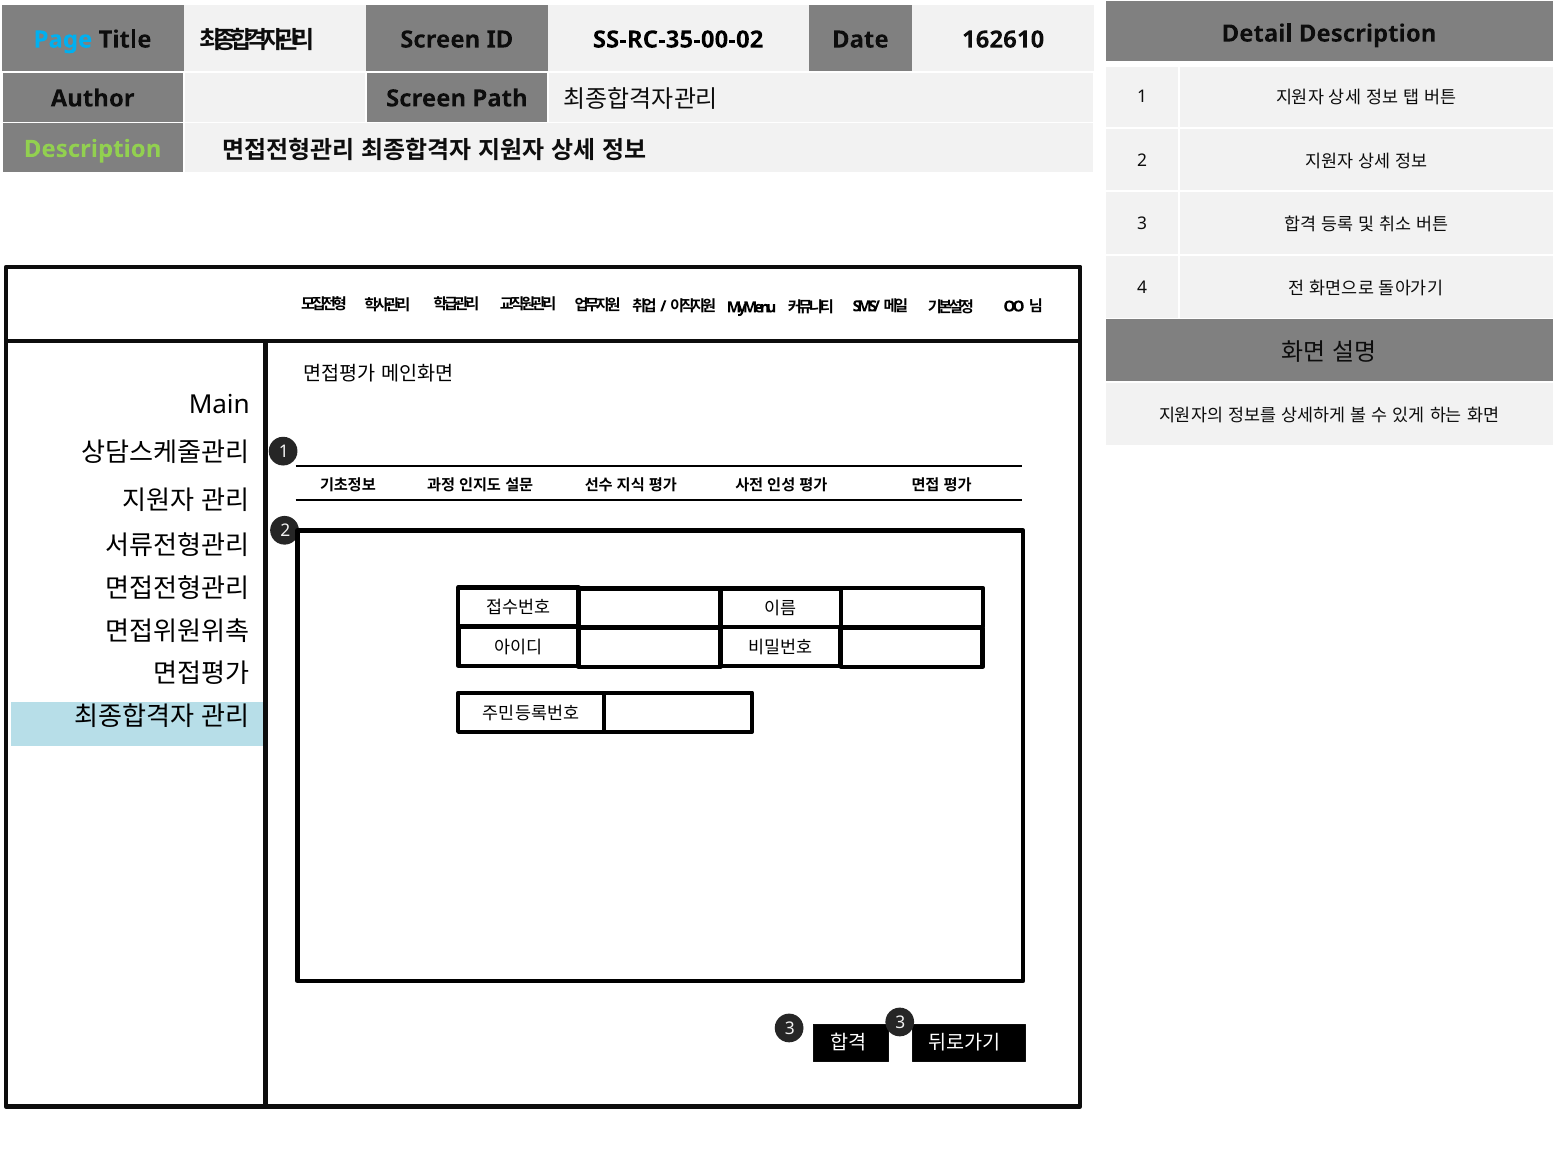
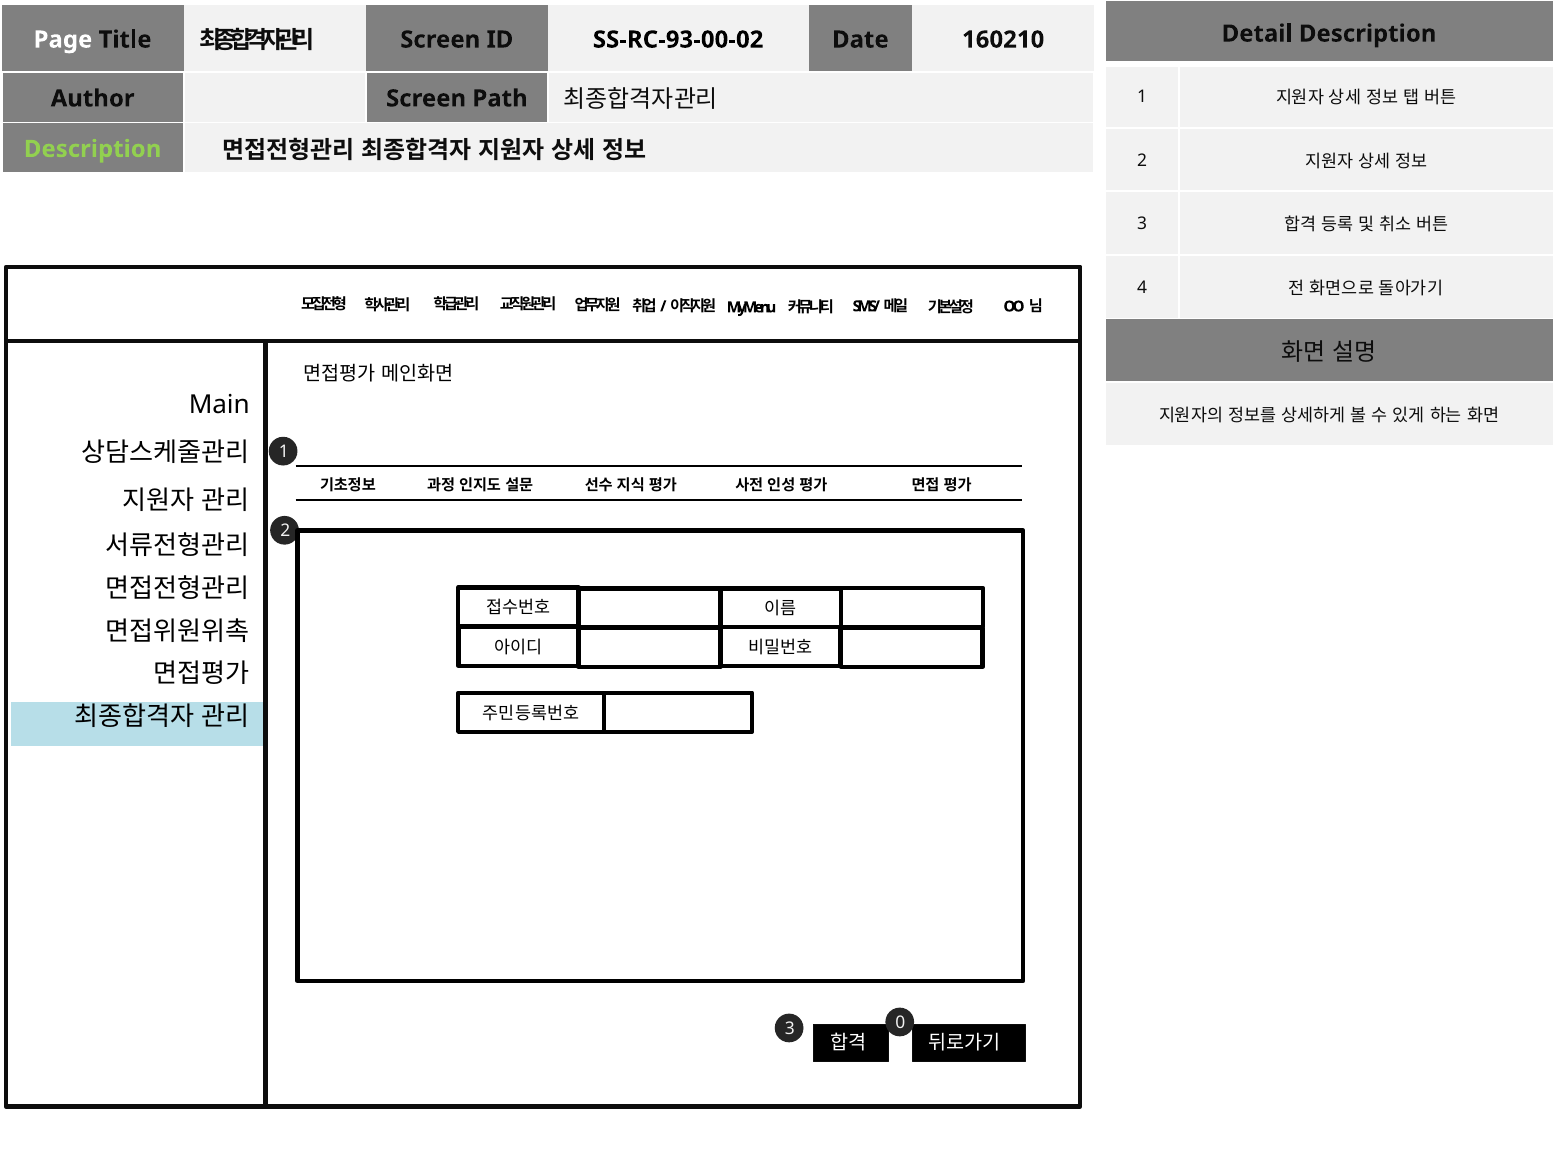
Page colour: light blue -> white (63, 40)
SS-RC-35-00-02: SS-RC-35-00-02 -> SS-RC-93-00-02 (678, 40)
162610: 162610 -> 160210 (1003, 40)
3 3: 3 -> 0 (900, 1023)
